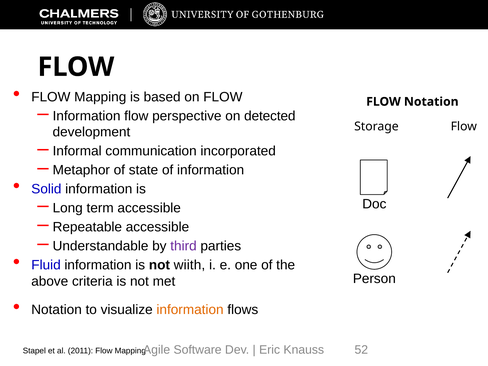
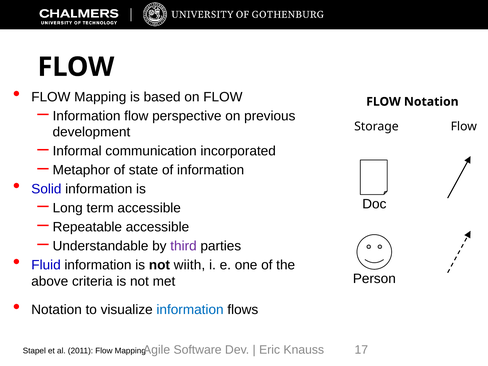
detected: detected -> previous (270, 116)
information colour: orange -> blue (190, 310)
52: 52 -> 17 (361, 350)
